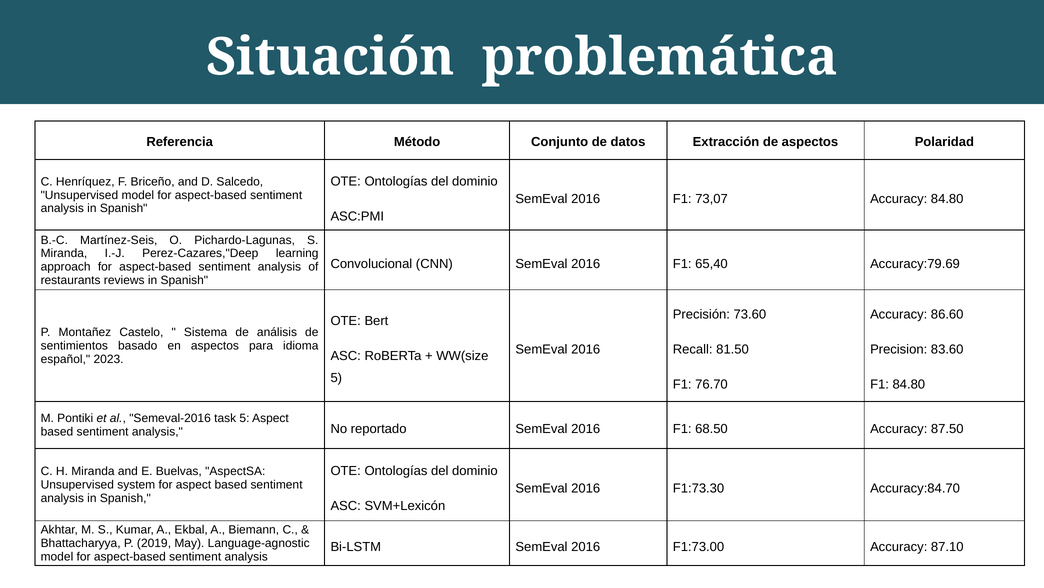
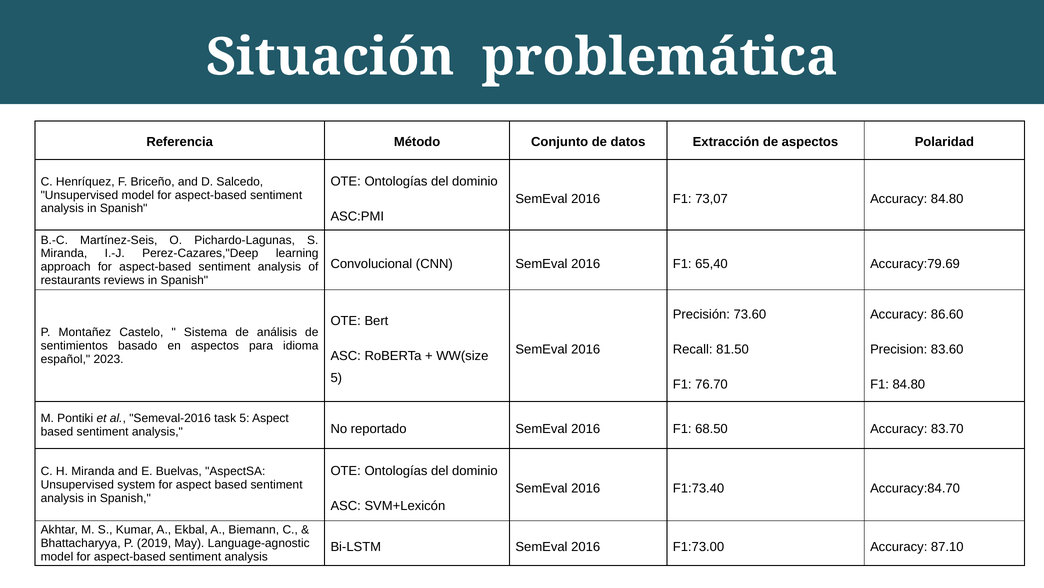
87.50: 87.50 -> 83.70 (947, 429)
F1:73.30: F1:73.30 -> F1:73.40 (699, 488)
